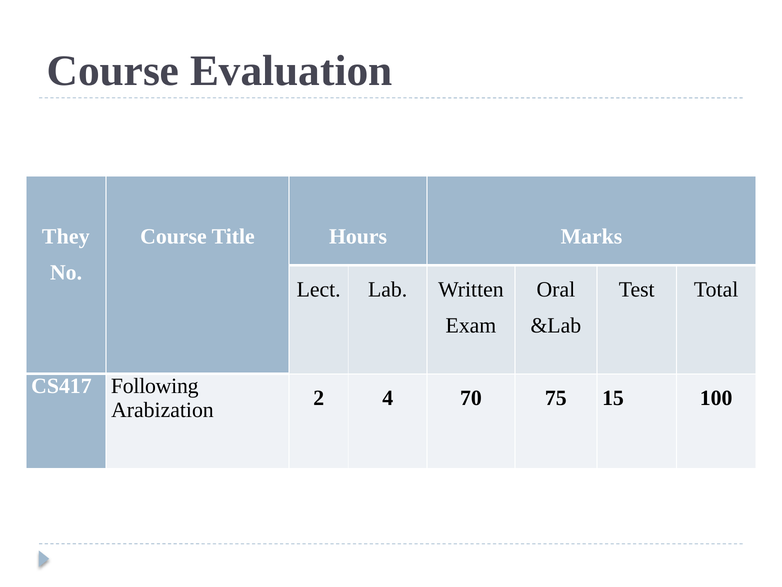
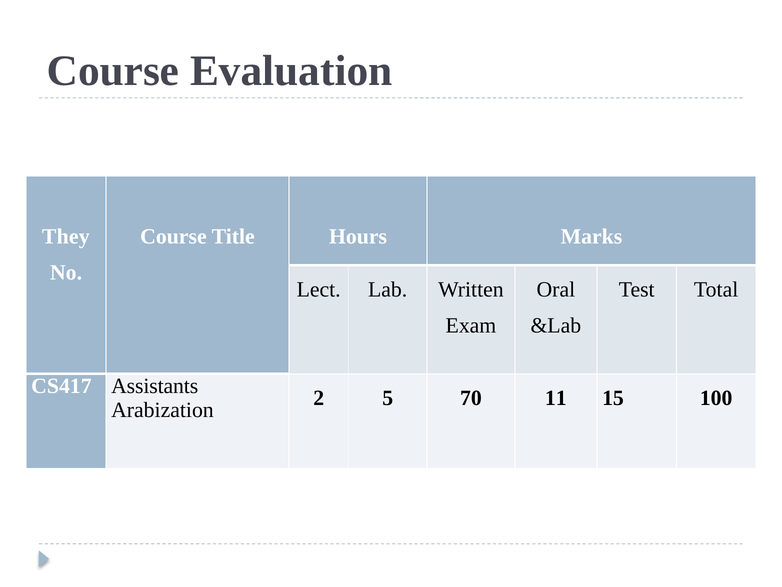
Following: Following -> Assistants (155, 386)
4: 4 -> 5 (388, 398)
75: 75 -> 11 (556, 398)
